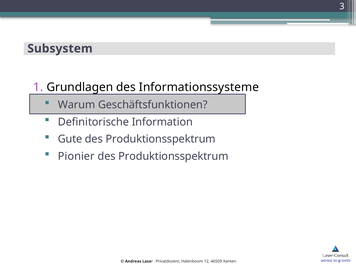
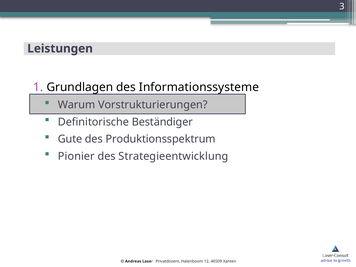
Subsystem: Subsystem -> Leistungen (60, 49)
Geschäftsfunktionen: Geschäftsfunktionen -> Vorstrukturierungen (153, 105)
Information: Information -> Beständiger (162, 122)
Produktionsspektrum: Produktionsspektrum -> Strategieentwicklung (173, 156)
